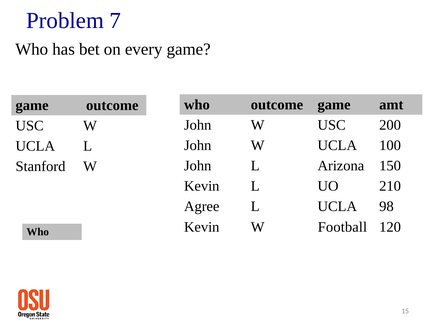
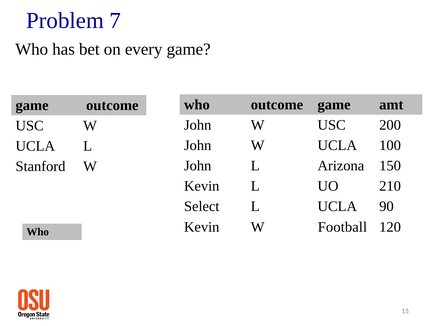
Agree: Agree -> Select (202, 207)
98: 98 -> 90 (386, 207)
